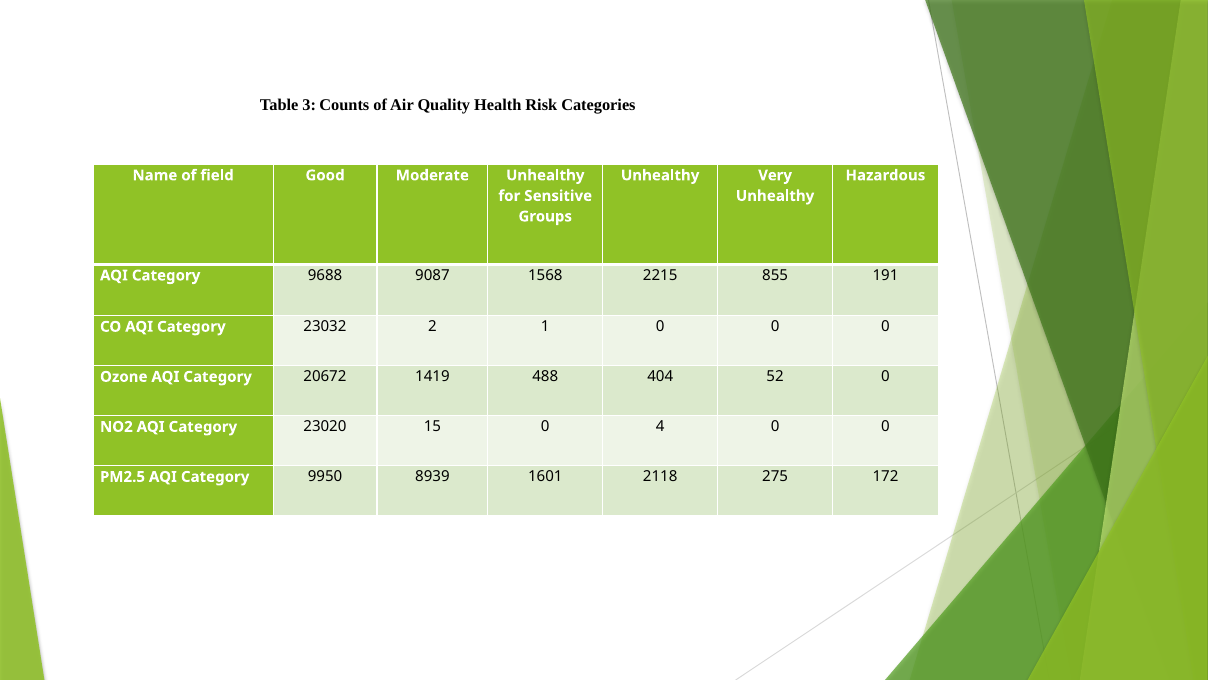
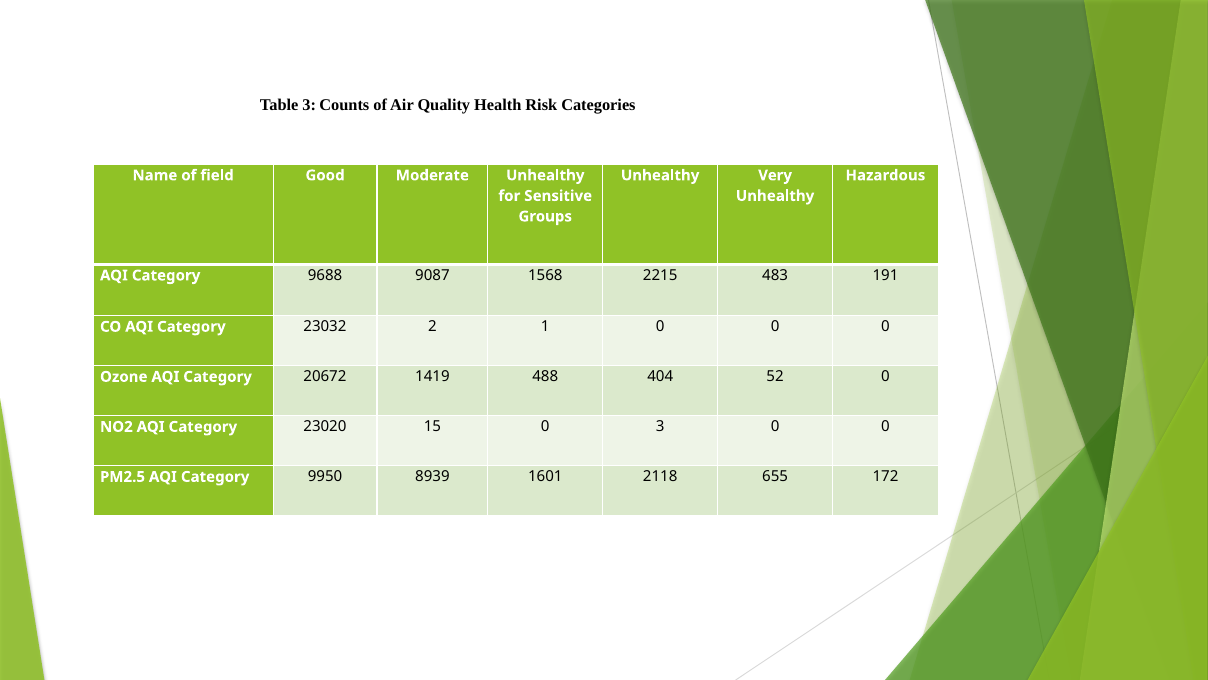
855: 855 -> 483 (775, 275)
0 4: 4 -> 3 (660, 427)
275: 275 -> 655 (775, 477)
